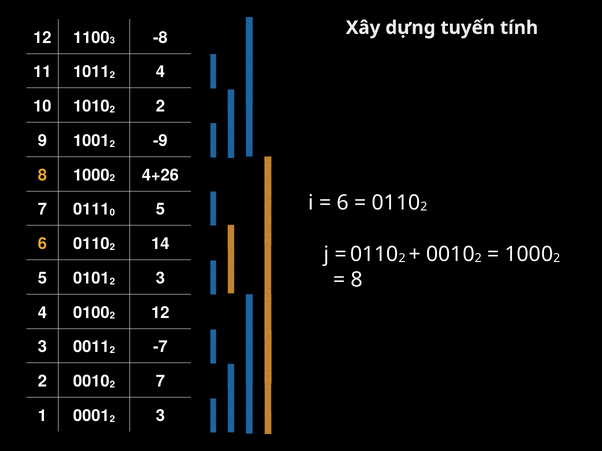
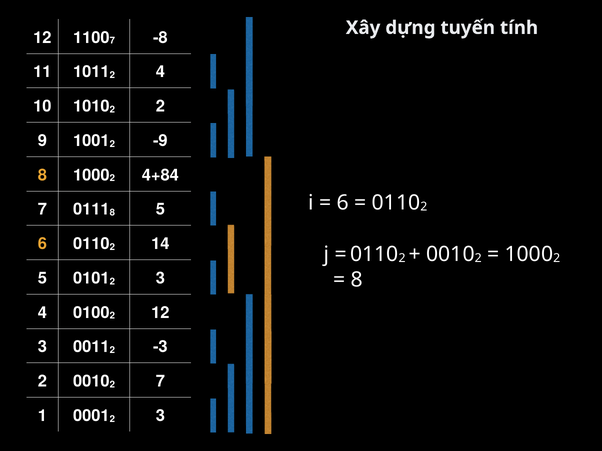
3: 3 -> 7 (112, 41)
4+26: 4+26 -> 4+84 (160, 175)
0: 0 -> 8 (112, 213)
-7: -7 -> -3 (160, 347)
